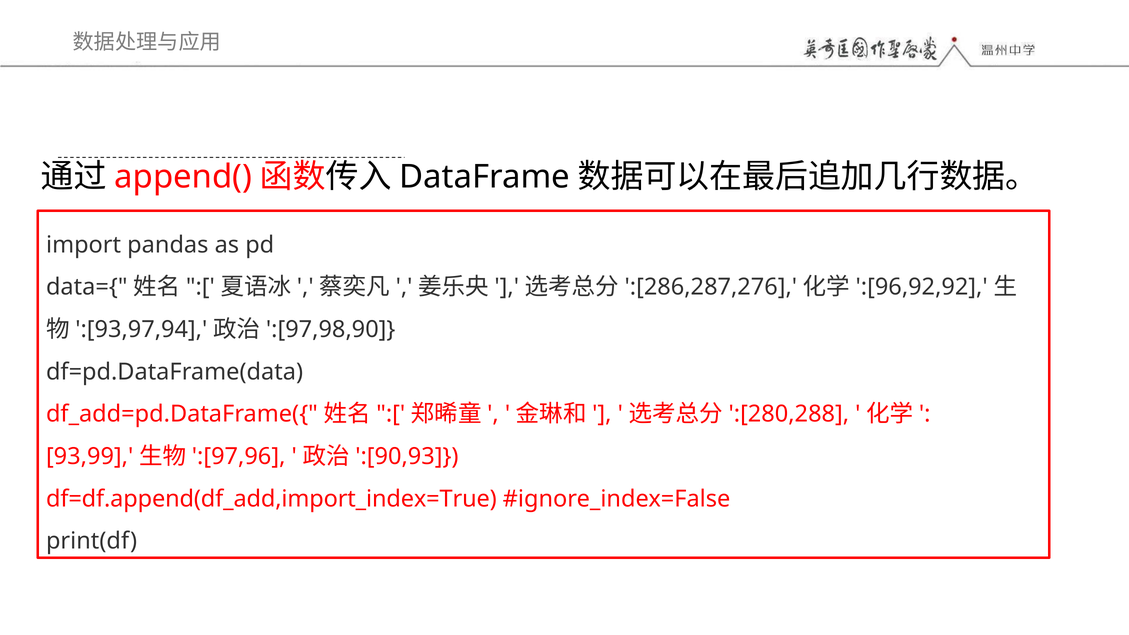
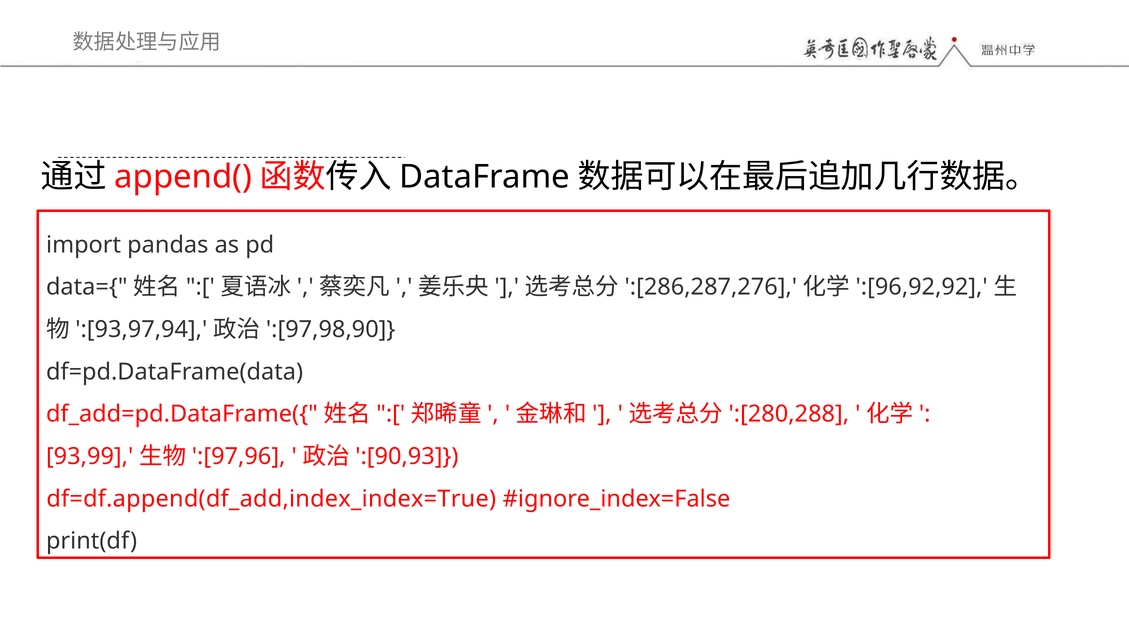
df=df.append(df_add,import_index=True: df=df.append(df_add,import_index=True -> df=df.append(df_add,index_index=True (271, 499)
